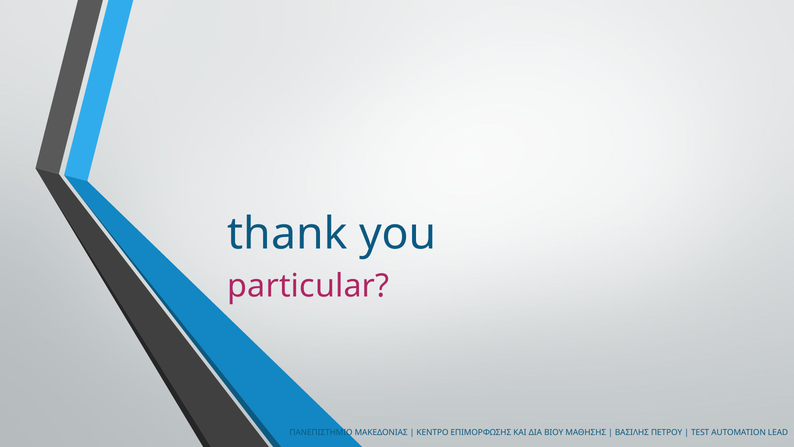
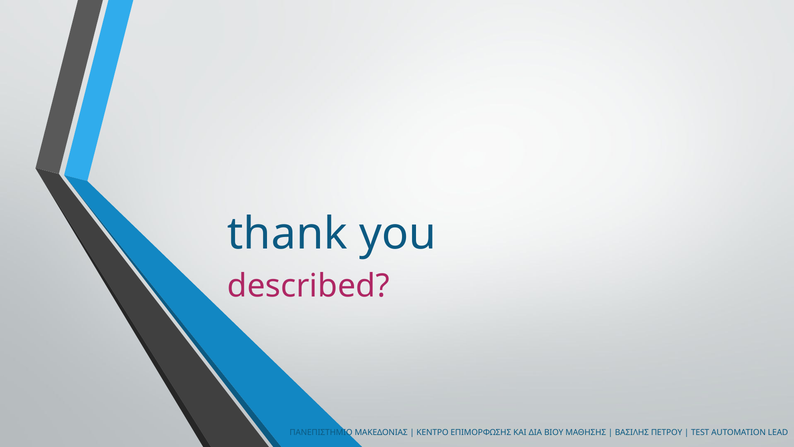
particular: particular -> described (308, 286)
